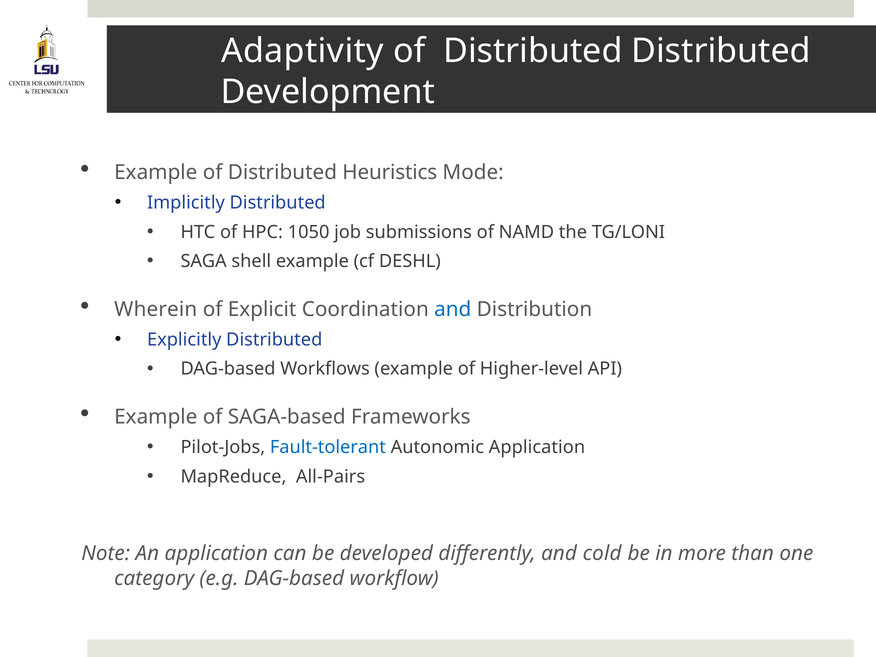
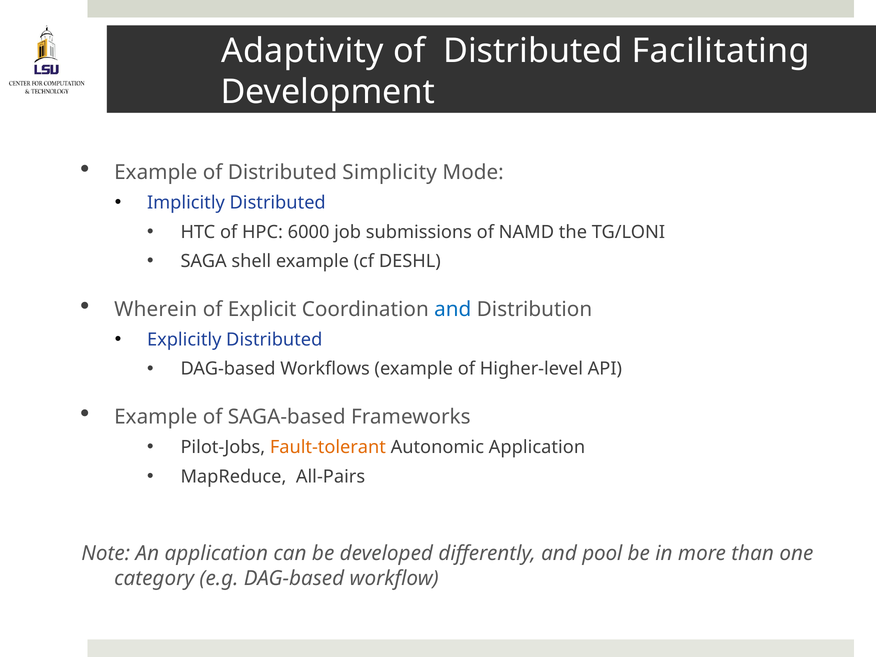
Distributed Distributed: Distributed -> Facilitating (721, 51)
Heuristics: Heuristics -> Simplicity (390, 172)
1050: 1050 -> 6000 (309, 232)
Fault-tolerant colour: blue -> orange (328, 447)
cold: cold -> pool (602, 554)
